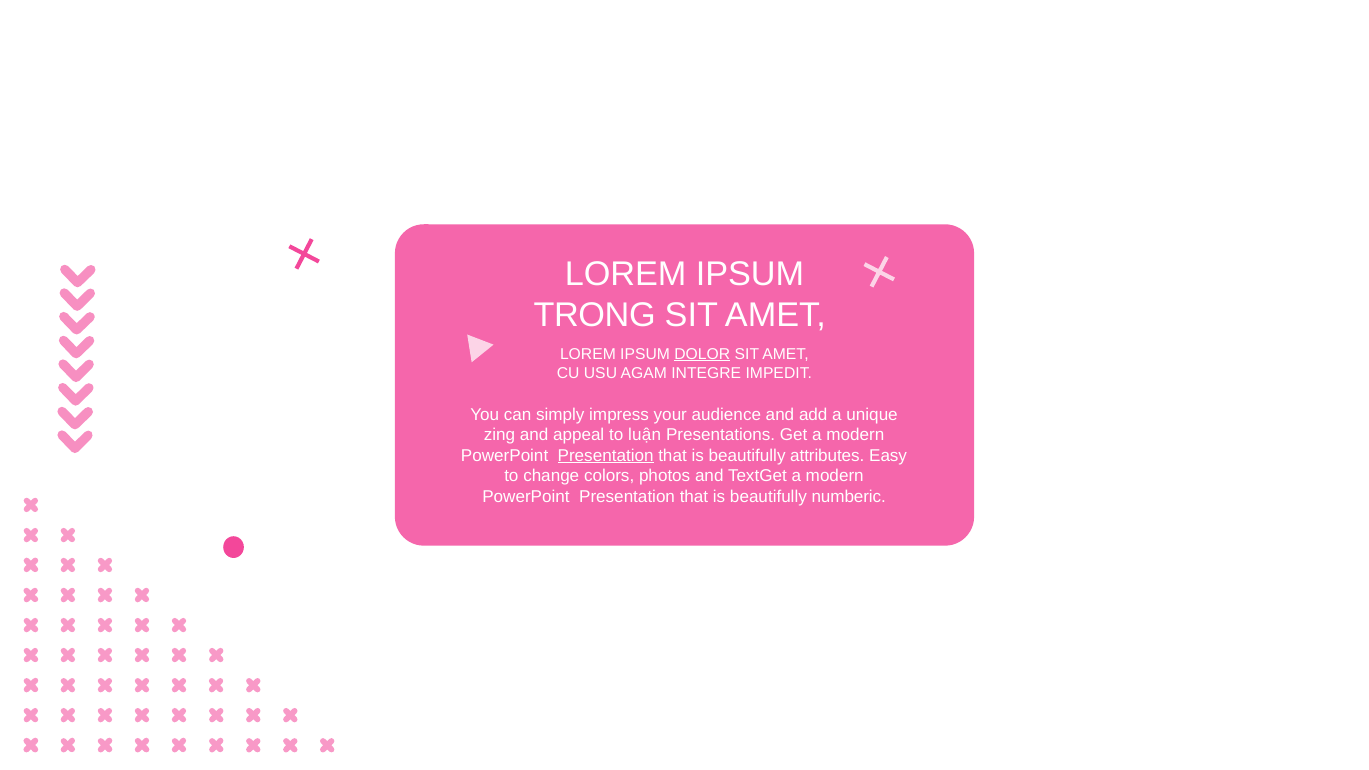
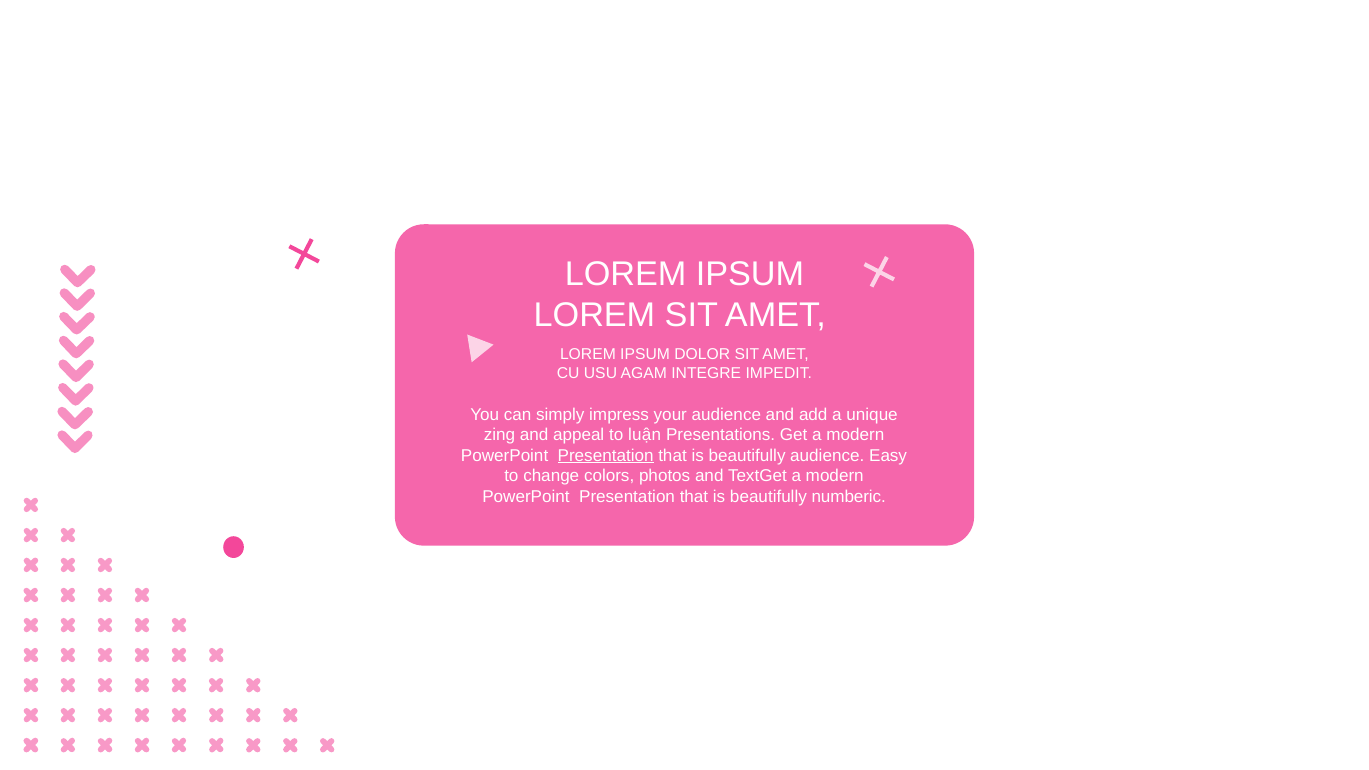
TRONG: TRONG -> LOREM (594, 316)
DOLOR underline: present -> none (702, 354)
beautifully attributes: attributes -> audience (827, 456)
